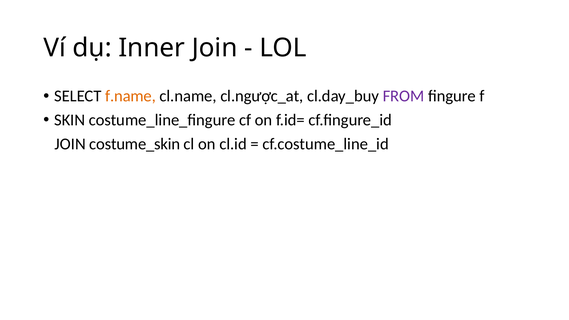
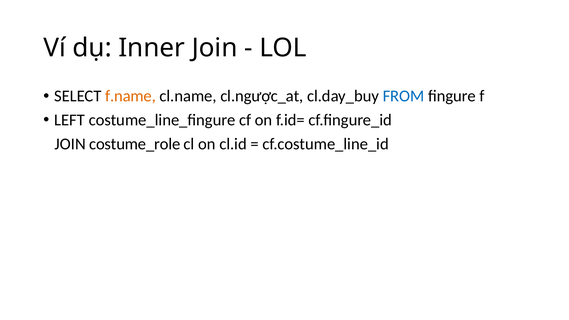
FROM colour: purple -> blue (404, 96)
SKIN: SKIN -> LEFT (70, 120)
costume_skin: costume_skin -> costume_role (135, 144)
